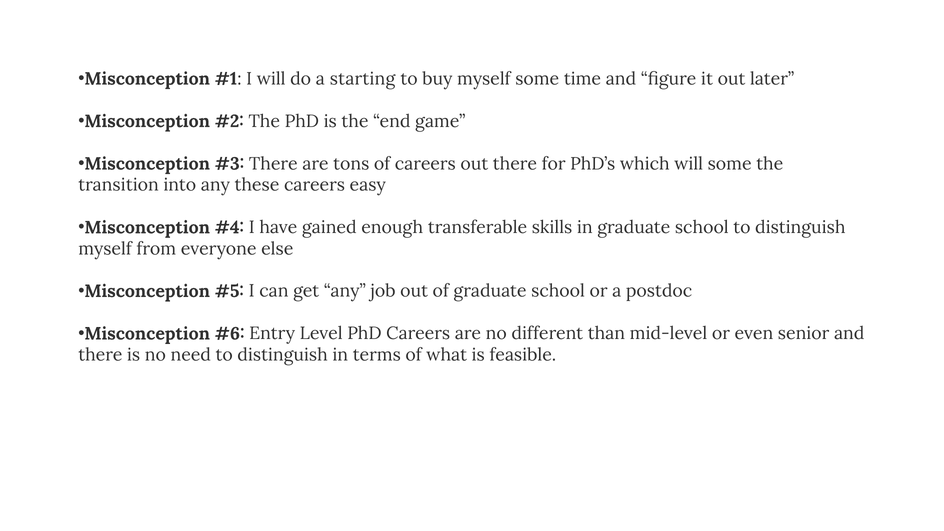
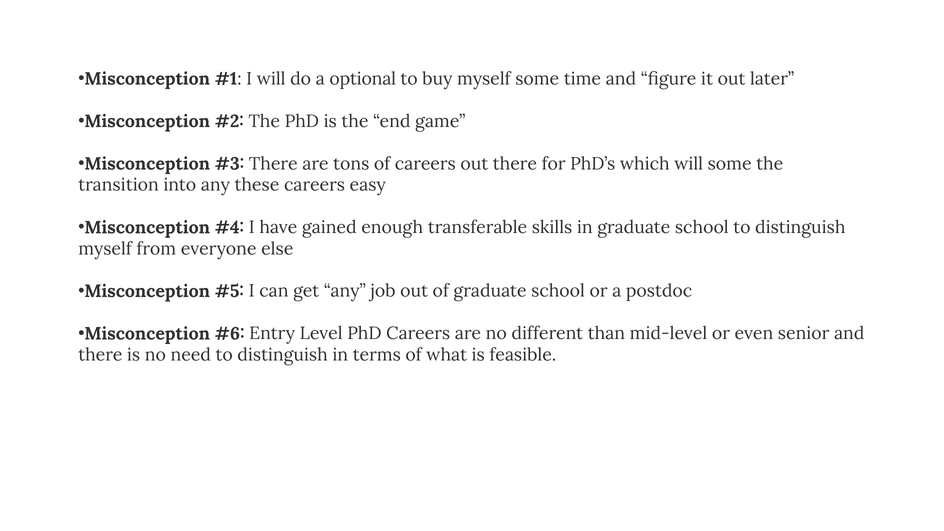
starting: starting -> optional (363, 79)
